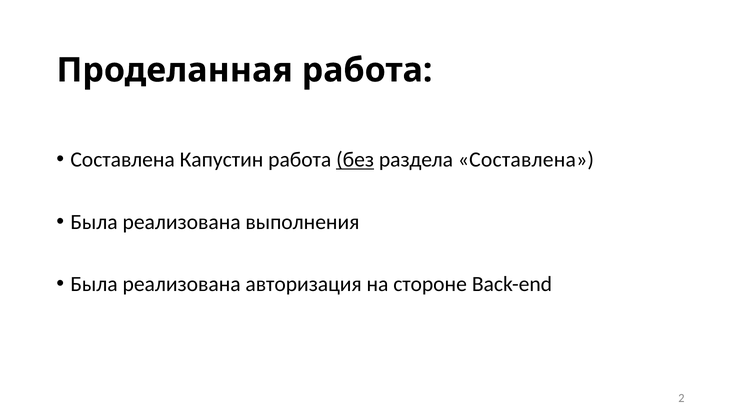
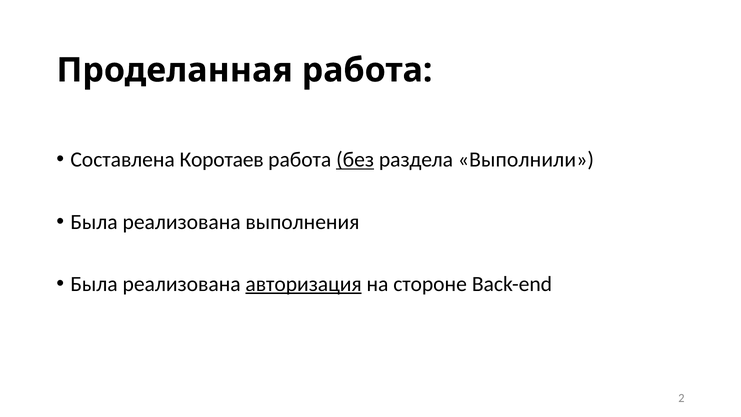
Капустин: Капустин -> Коротаев (222, 160)
раздела Составлена: Составлена -> Выполнили (526, 160)
авторизация underline: none -> present (304, 284)
